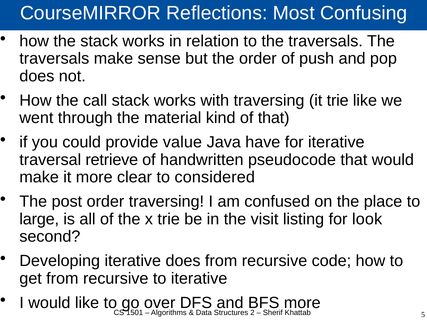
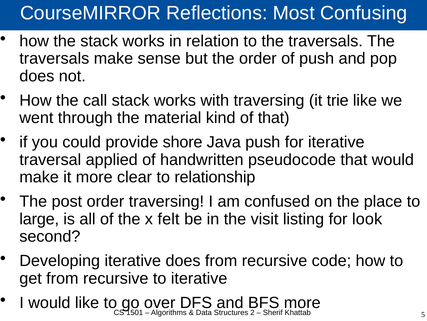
value: value -> shore (183, 142)
Java have: have -> push (263, 142)
retrieve: retrieve -> applied (112, 159)
considered: considered -> relationship (215, 177)
x trie: trie -> felt (169, 219)
